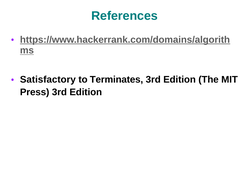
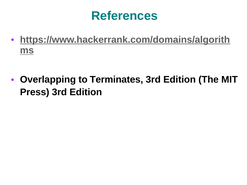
Satisfactory: Satisfactory -> Overlapping (48, 80)
